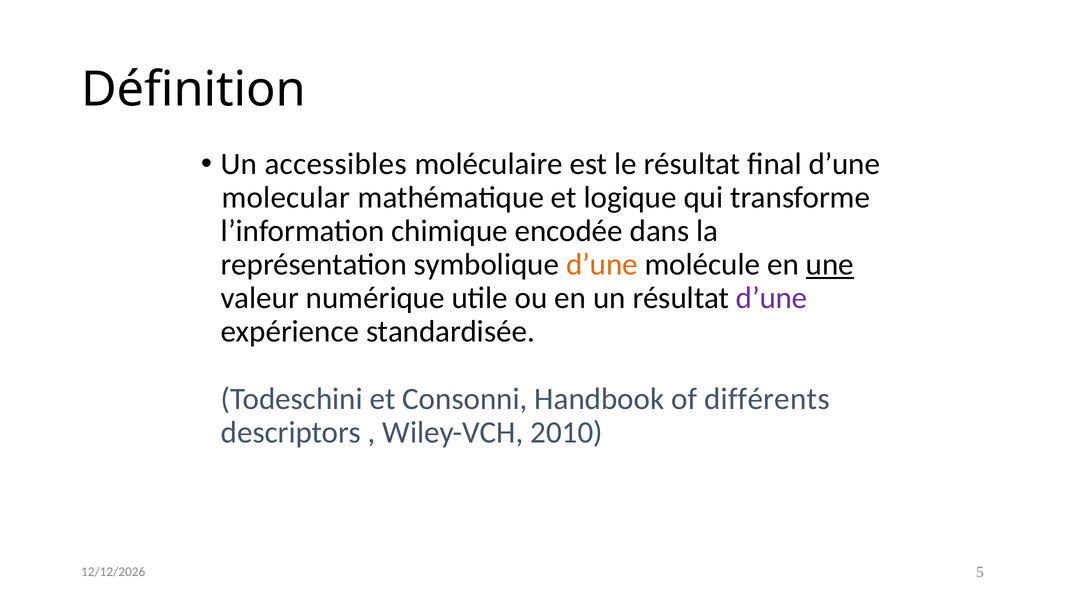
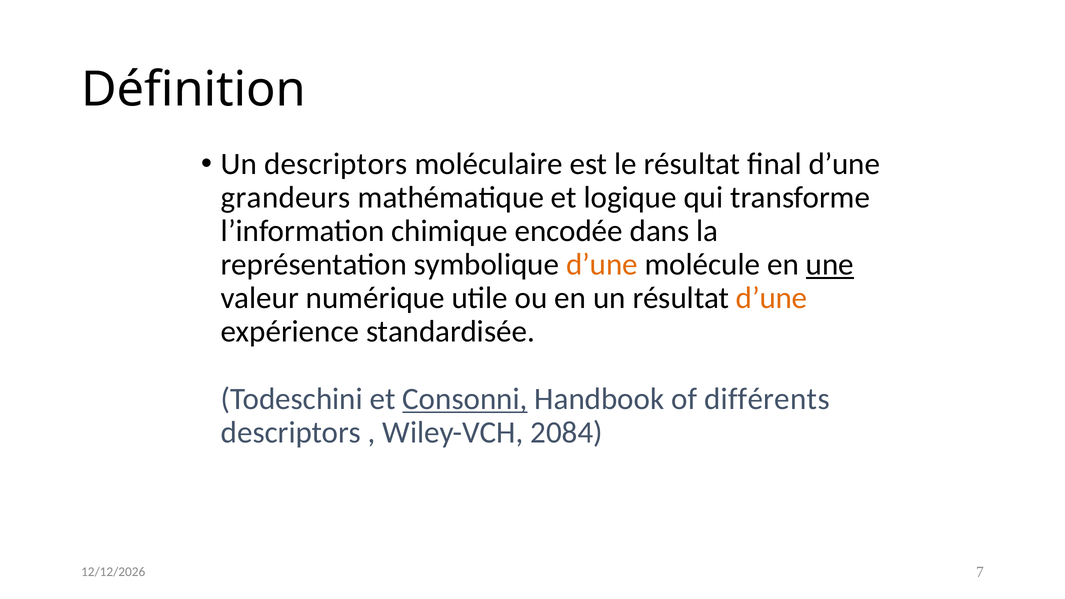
Un accessibles: accessibles -> descriptors (336, 164)
molecular: molecular -> grandeurs (286, 198)
d’une colour: purple -> orange (772, 298)
Consonni underline: none -> present (465, 399)
2010: 2010 -> 2084 (567, 432)
5: 5 -> 7 (980, 572)
